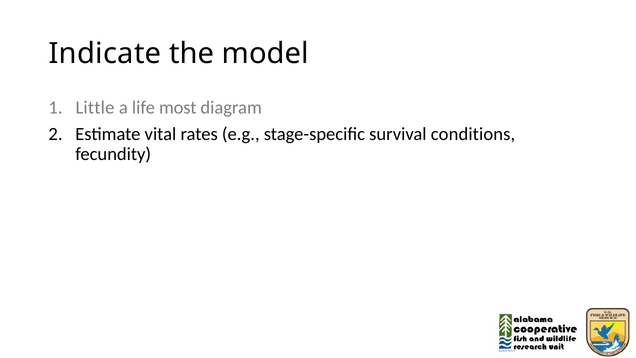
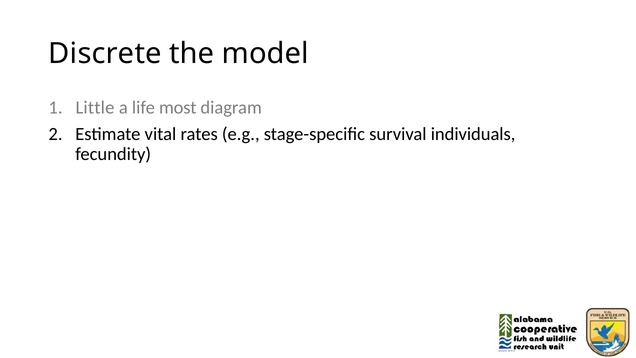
Indicate: Indicate -> Discrete (105, 53)
conditions: conditions -> individuals (473, 134)
